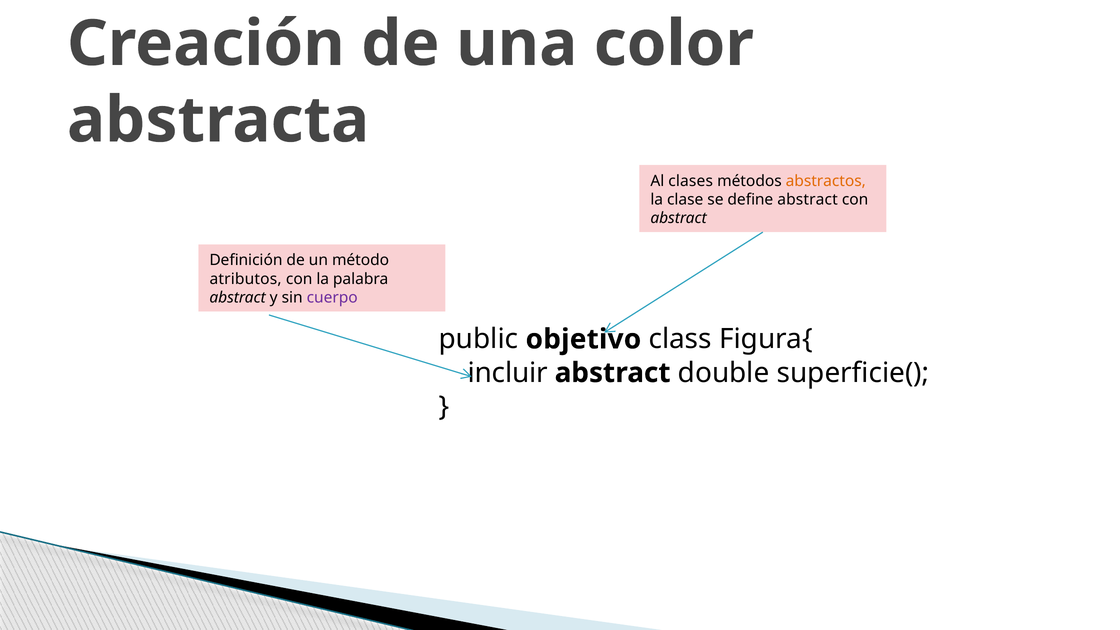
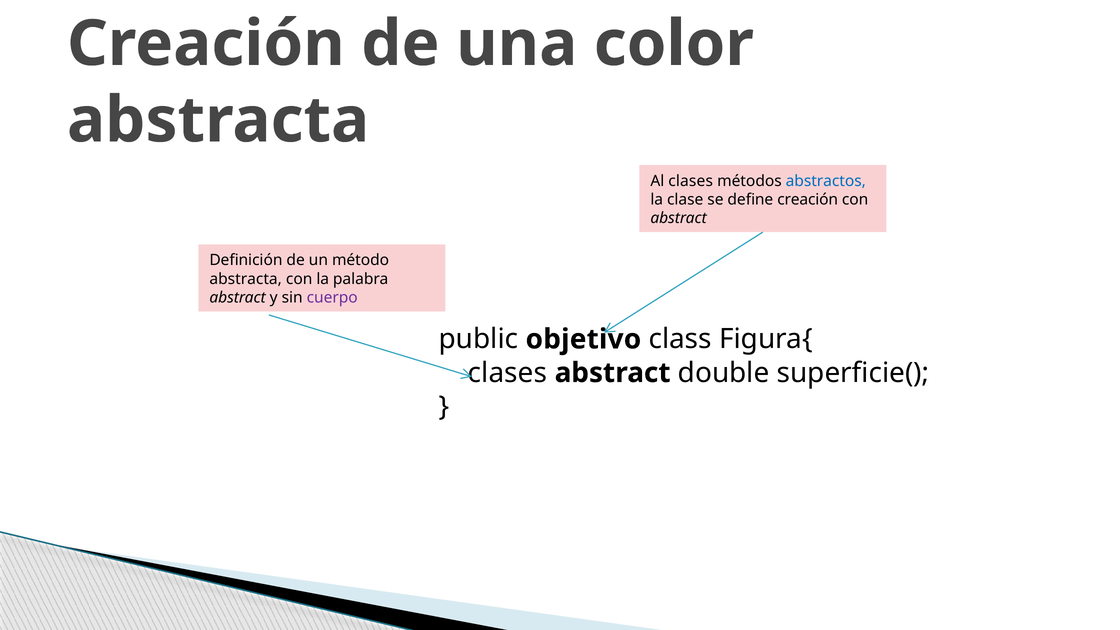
abstractos colour: orange -> blue (826, 181)
define abstract: abstract -> creación (808, 200)
atributos: atributos -> abstracta (246, 279)
incluir: incluir -> clases (508, 373)
